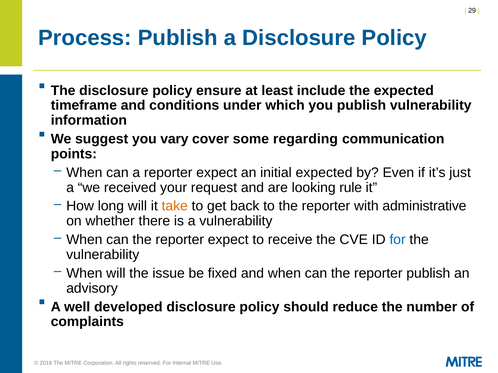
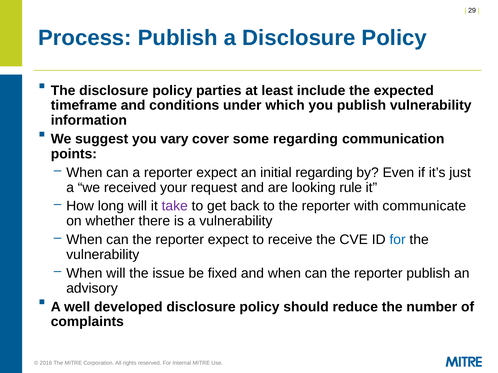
ensure: ensure -> parties (219, 91)
initial expected: expected -> regarding (324, 173)
take colour: orange -> purple (175, 206)
administrative: administrative -> communicate (424, 206)
